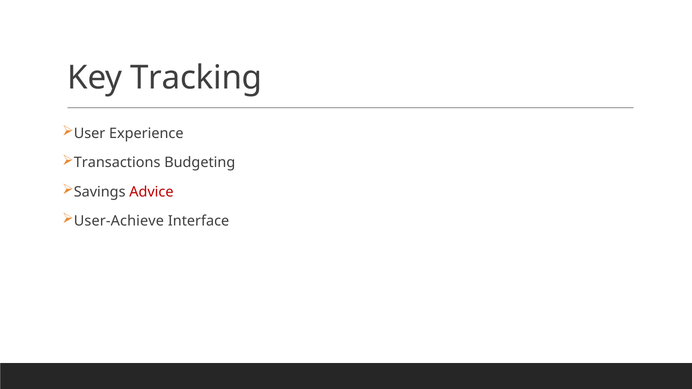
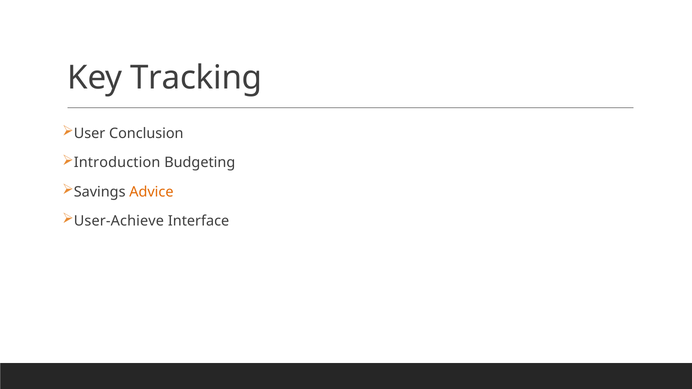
Experience: Experience -> Conclusion (146, 134)
Transactions: Transactions -> Introduction (117, 163)
Advice colour: red -> orange (151, 192)
